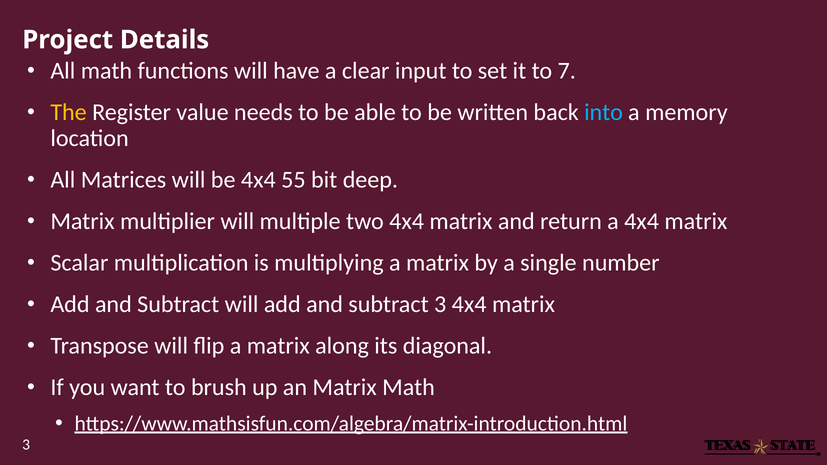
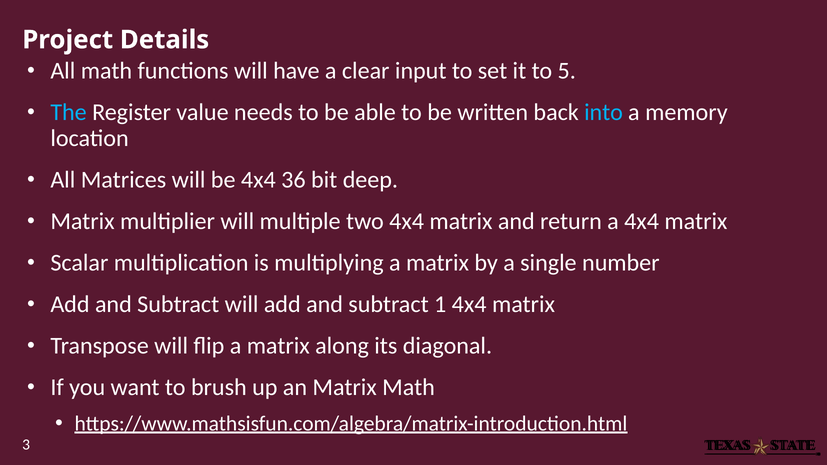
7: 7 -> 5 (567, 71)
The colour: yellow -> light blue (69, 112)
55: 55 -> 36 (293, 180)
subtract 3: 3 -> 1 (440, 304)
